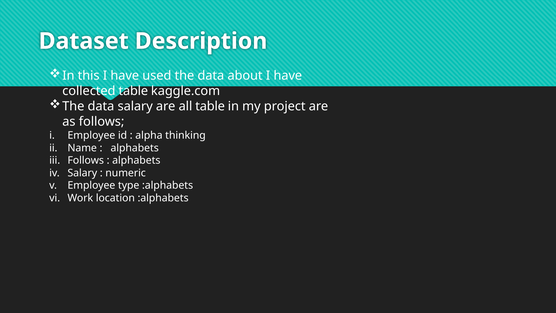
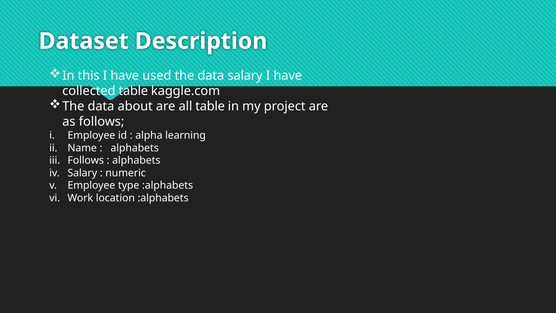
data about: about -> salary (245, 76)
data salary: salary -> about (135, 106)
thinking: thinking -> learning (186, 135)
